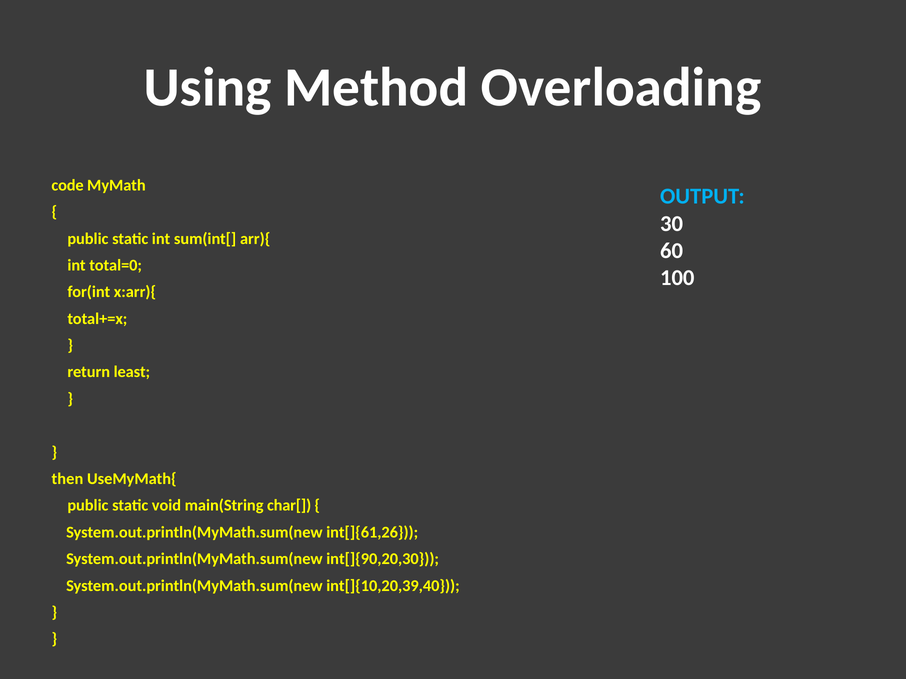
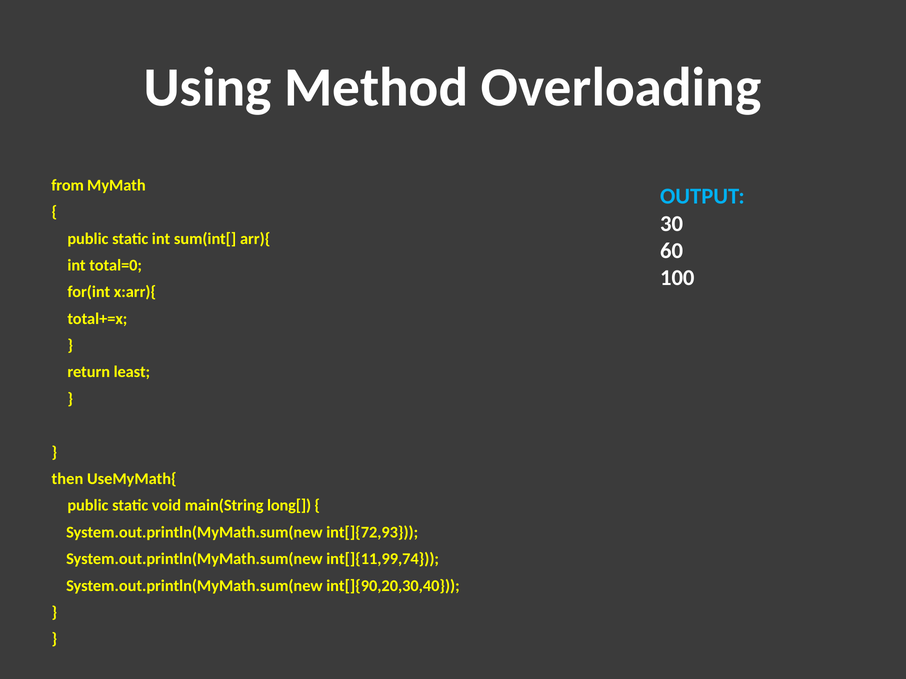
code: code -> from (68, 185)
char[: char[ -> long[ (289, 506)
int[]{61,26: int[]{61,26 -> int[]{72,93 (372, 533)
int[]{90,20,30: int[]{90,20,30 -> int[]{11,99,74 (383, 559)
int[]{10,20,39,40: int[]{10,20,39,40 -> int[]{90,20,30,40 (393, 586)
